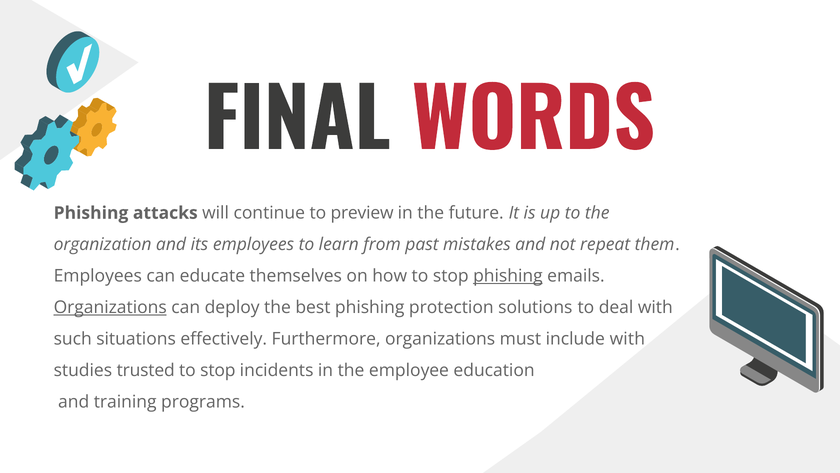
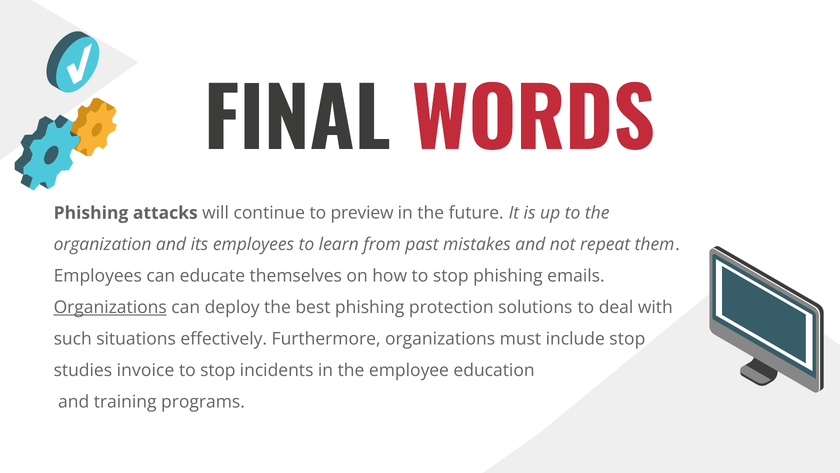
phishing underline: present -> none (508, 276)
include with: with -> stop (627, 339)
trusted: trusted -> invoice (146, 370)
